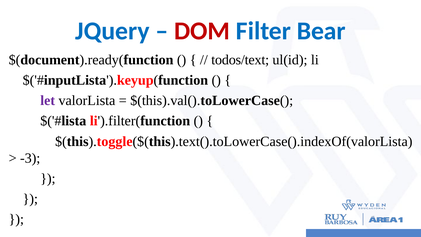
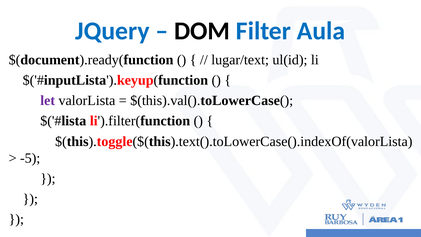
DOM colour: red -> black (202, 31)
Bear: Bear -> Aula (321, 31)
todos/text: todos/text -> lugar/text (240, 60)
-3: -3 -> -5 (30, 158)
